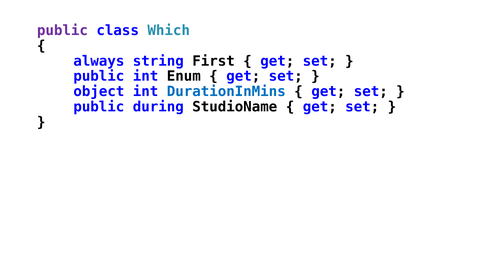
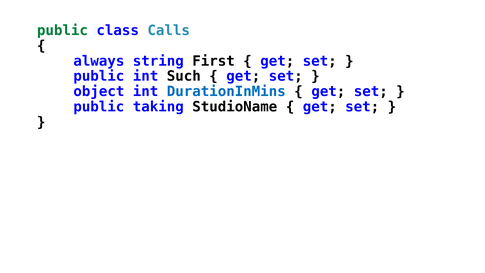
public colour: purple -> green (62, 30)
Which: Which -> Calls (169, 30)
Enum: Enum -> Such (184, 76)
during: during -> taking (158, 107)
